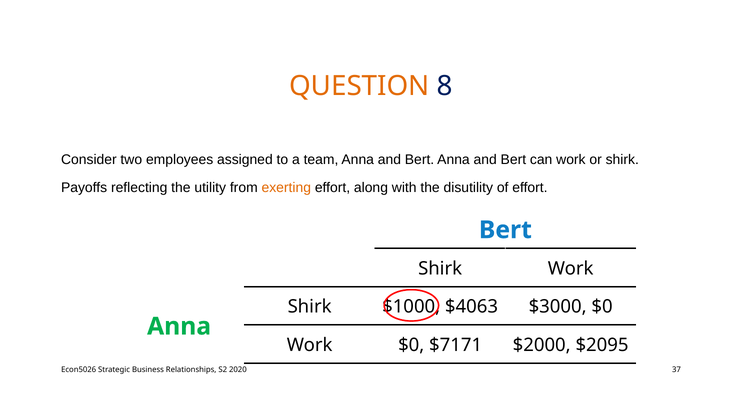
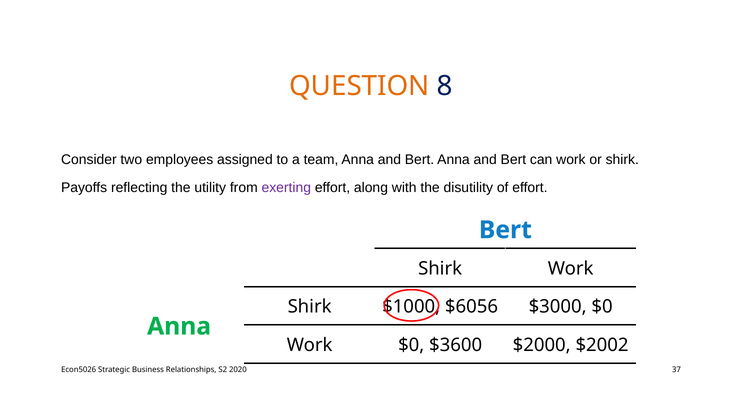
exerting colour: orange -> purple (286, 187)
$4063: $4063 -> $6056 (472, 306)
$7171: $7171 -> $3600 (456, 345)
$2095: $2095 -> $2002 (602, 345)
